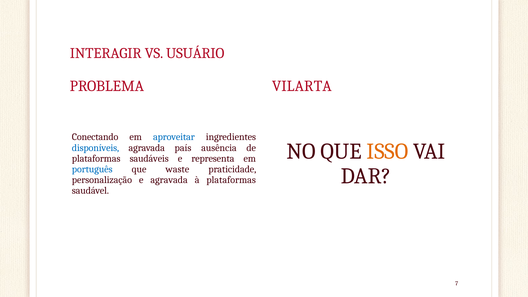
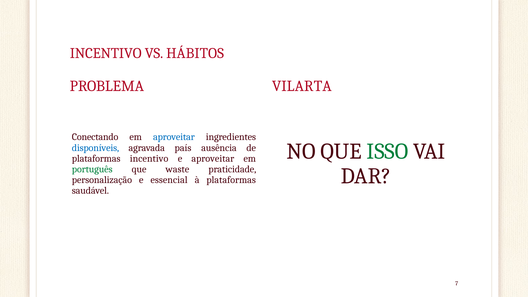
INTERAGIR: INTERAGIR -> INCENTIVO (106, 53)
USUÁRIO: USUÁRIO -> HÁBITOS (195, 53)
ISSO colour: orange -> green (387, 152)
plataformas saudáveis: saudáveis -> incentivo (149, 158)
e representa: representa -> aproveitar (213, 158)
português colour: blue -> green (92, 169)
e agravada: agravada -> essencial (169, 180)
